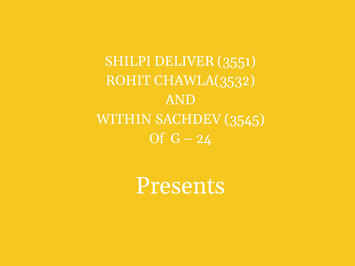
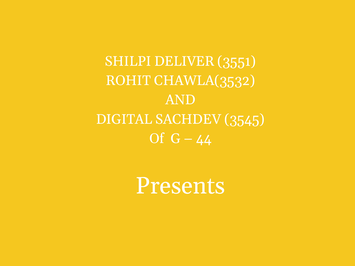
WITHIN: WITHIN -> DIGITAL (124, 119)
24: 24 -> 44 (204, 139)
